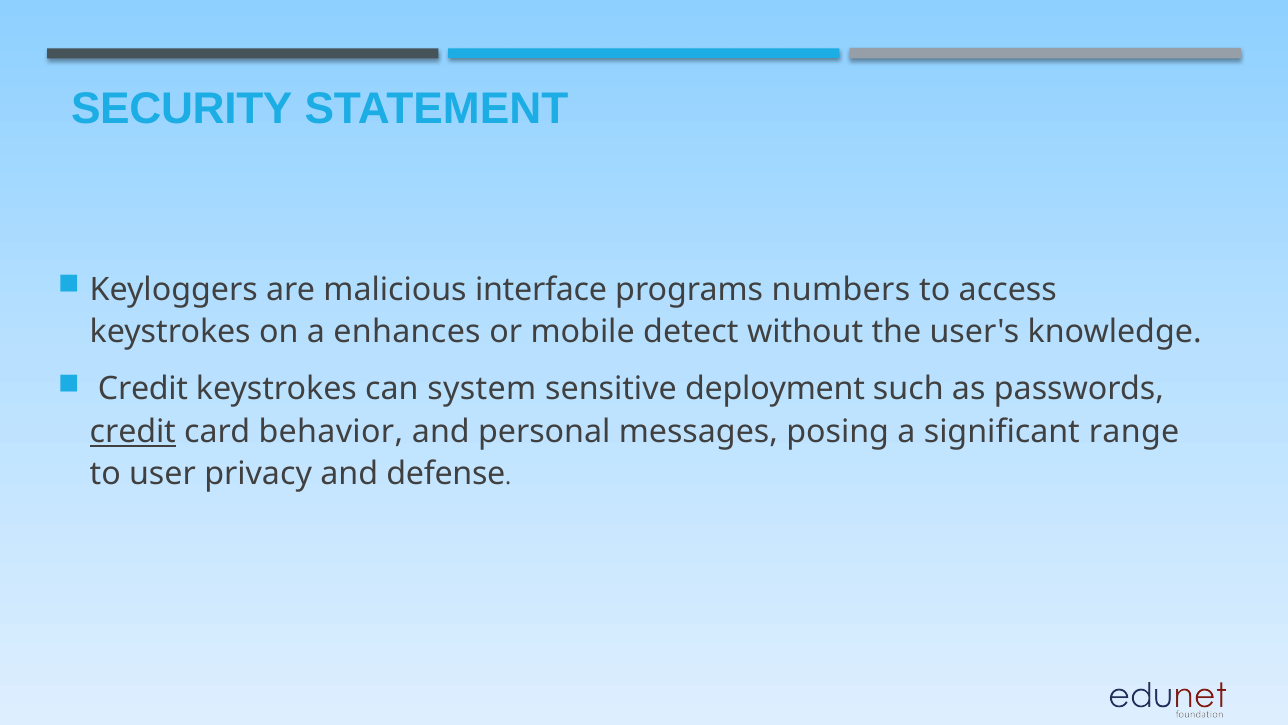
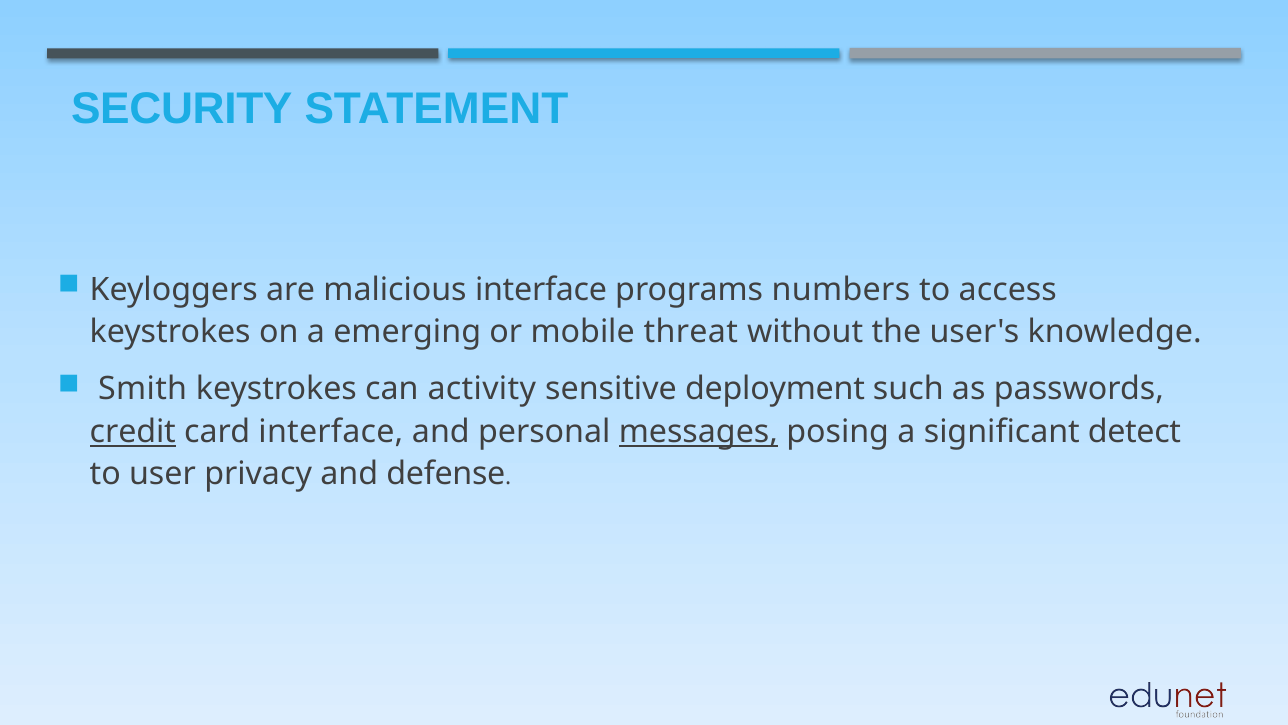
enhances: enhances -> emerging (407, 332)
detect: detect -> threat (691, 332)
Credit: Credit -> Smith (143, 389)
system: system -> activity (482, 389)
card behavior: behavior -> interface (331, 431)
messages underline: none -> present (698, 431)
range: range -> detect (1134, 431)
